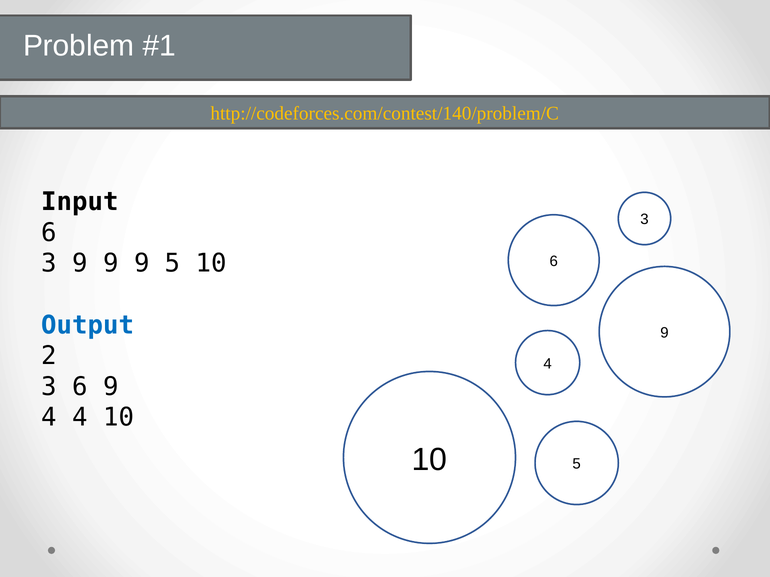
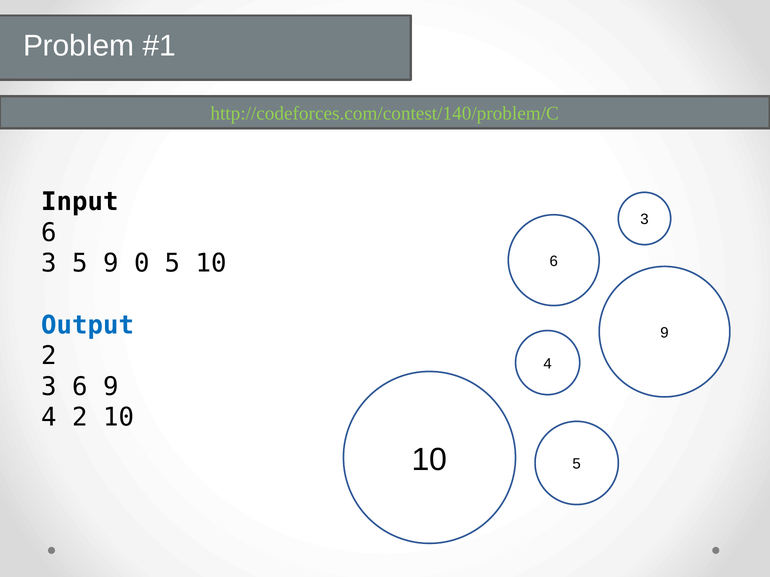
http://codeforces.com/contest/140/problem/C colour: yellow -> light green (385, 114)
9: 9 -> 5 (80, 264)
9: 9 -> 0 (142, 264)
4 4: 4 -> 2 (80, 418)
